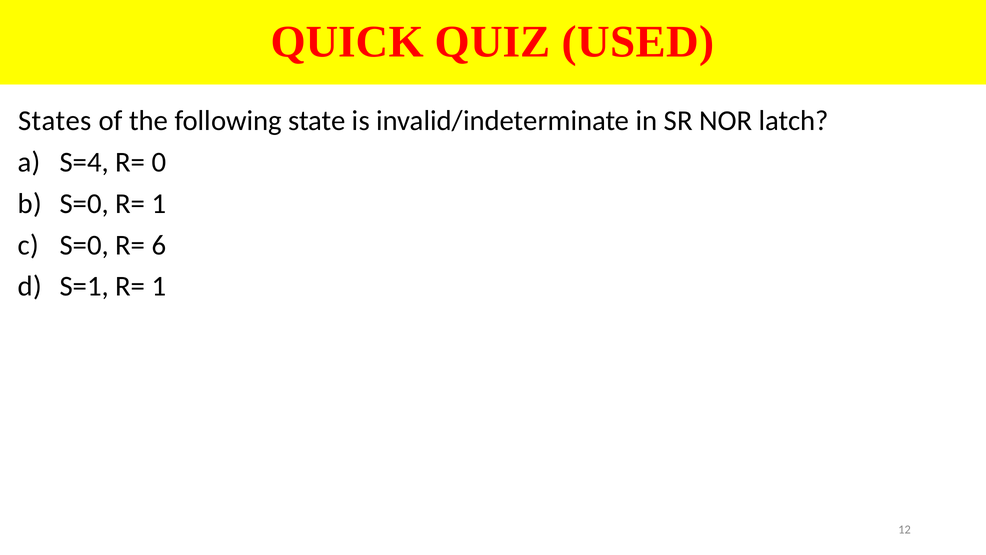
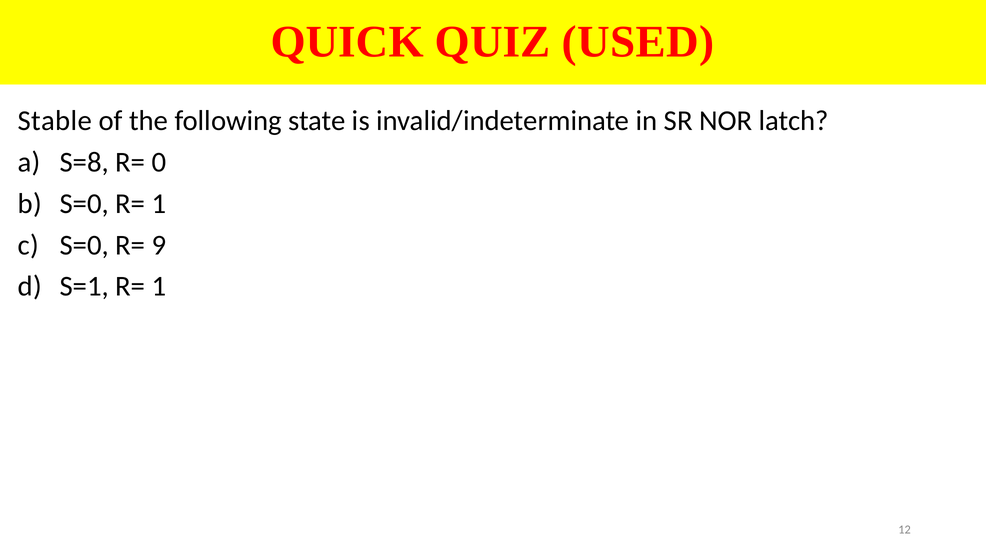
States: States -> Stable (55, 121)
S=4: S=4 -> S=8 (84, 162)
6: 6 -> 9 (159, 245)
